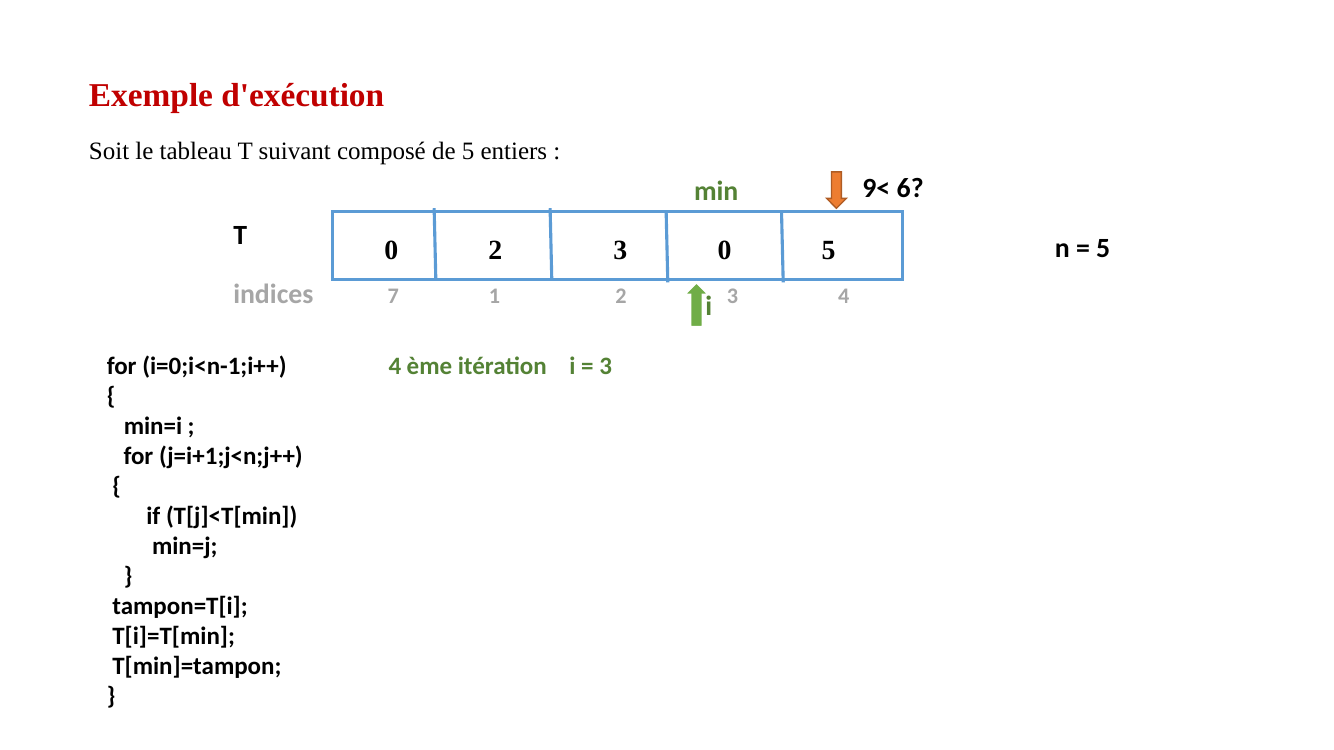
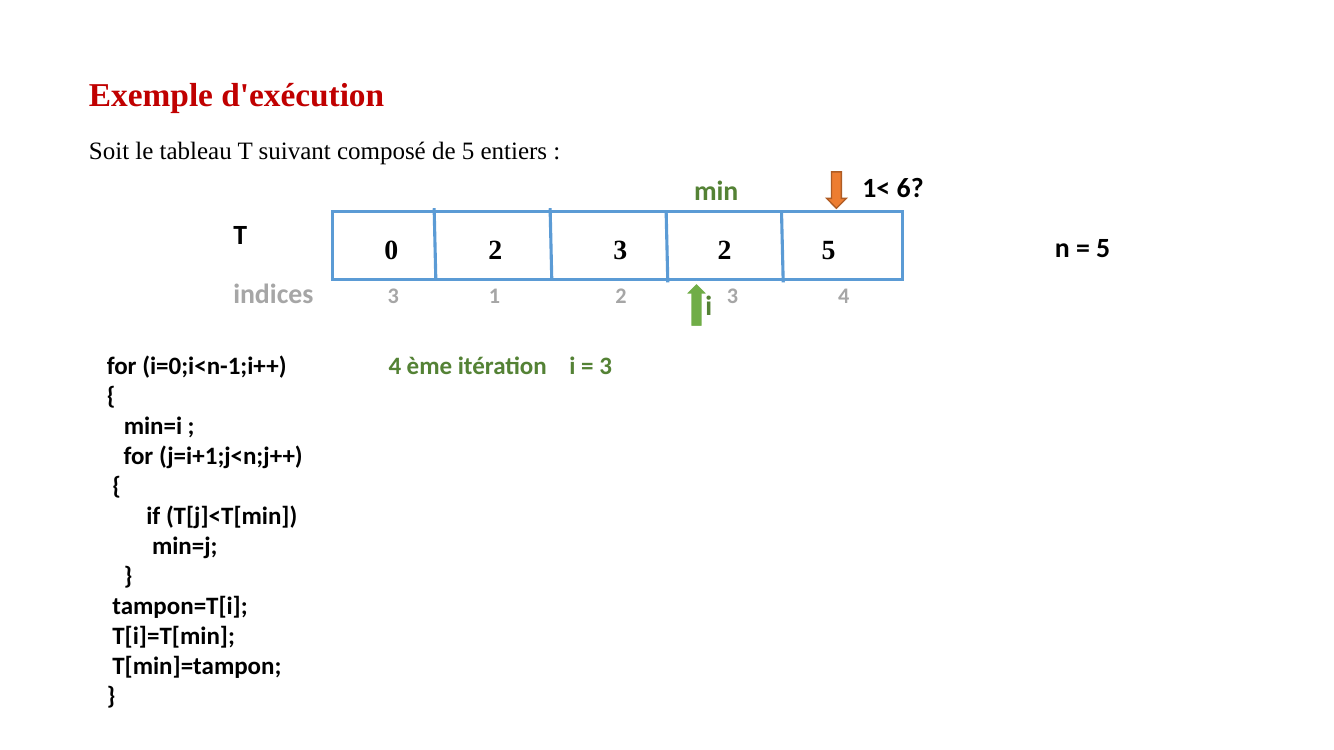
9<: 9< -> 1< (876, 188)
3 0: 0 -> 2 (725, 250)
indices 7: 7 -> 3 (393, 296)
